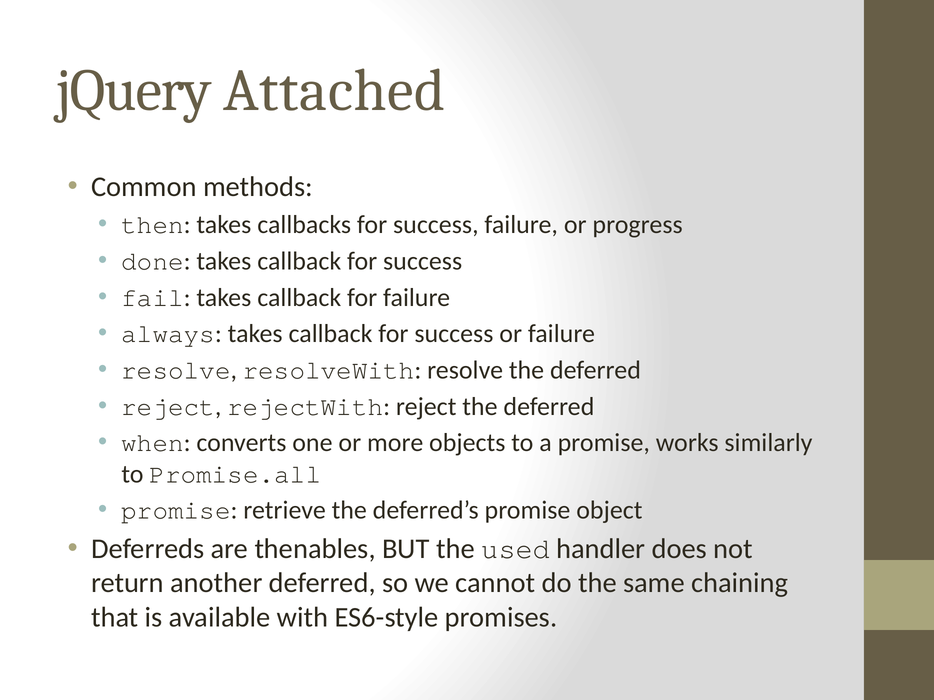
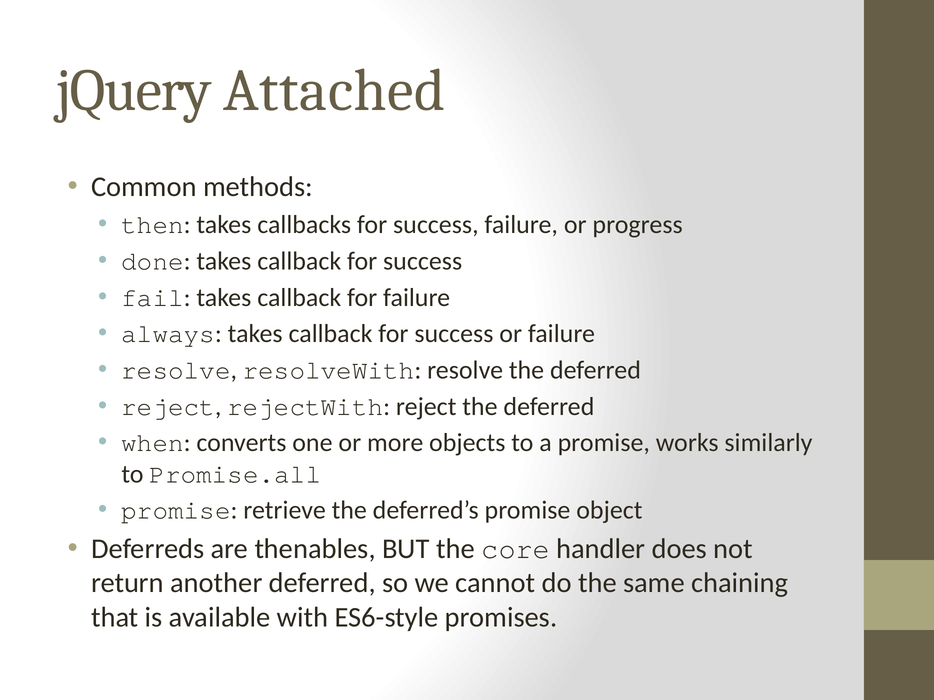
used: used -> core (516, 549)
